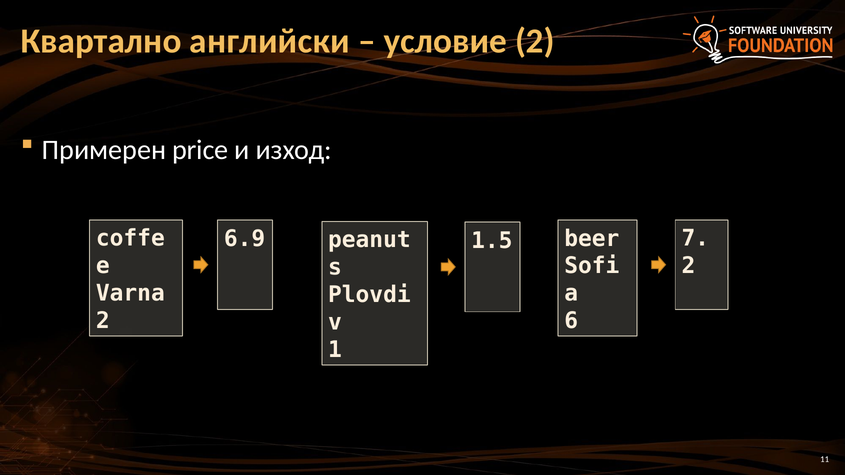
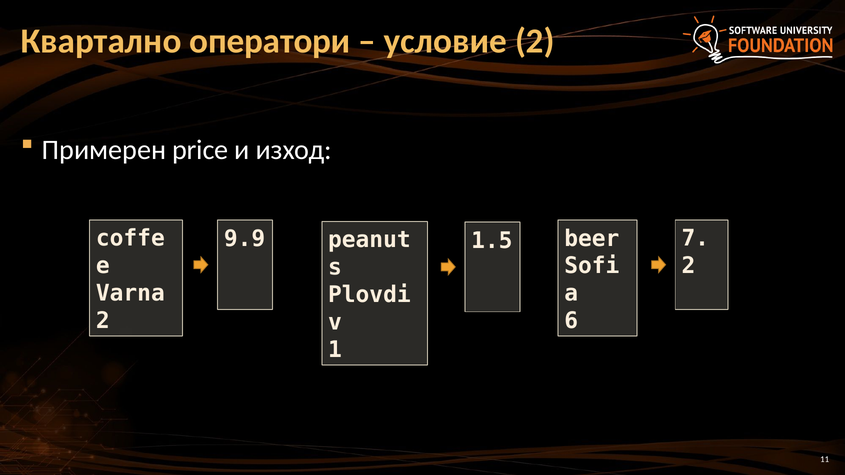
английски: английски -> оператори (270, 41)
6.9: 6.9 -> 9.9 (245, 239)
